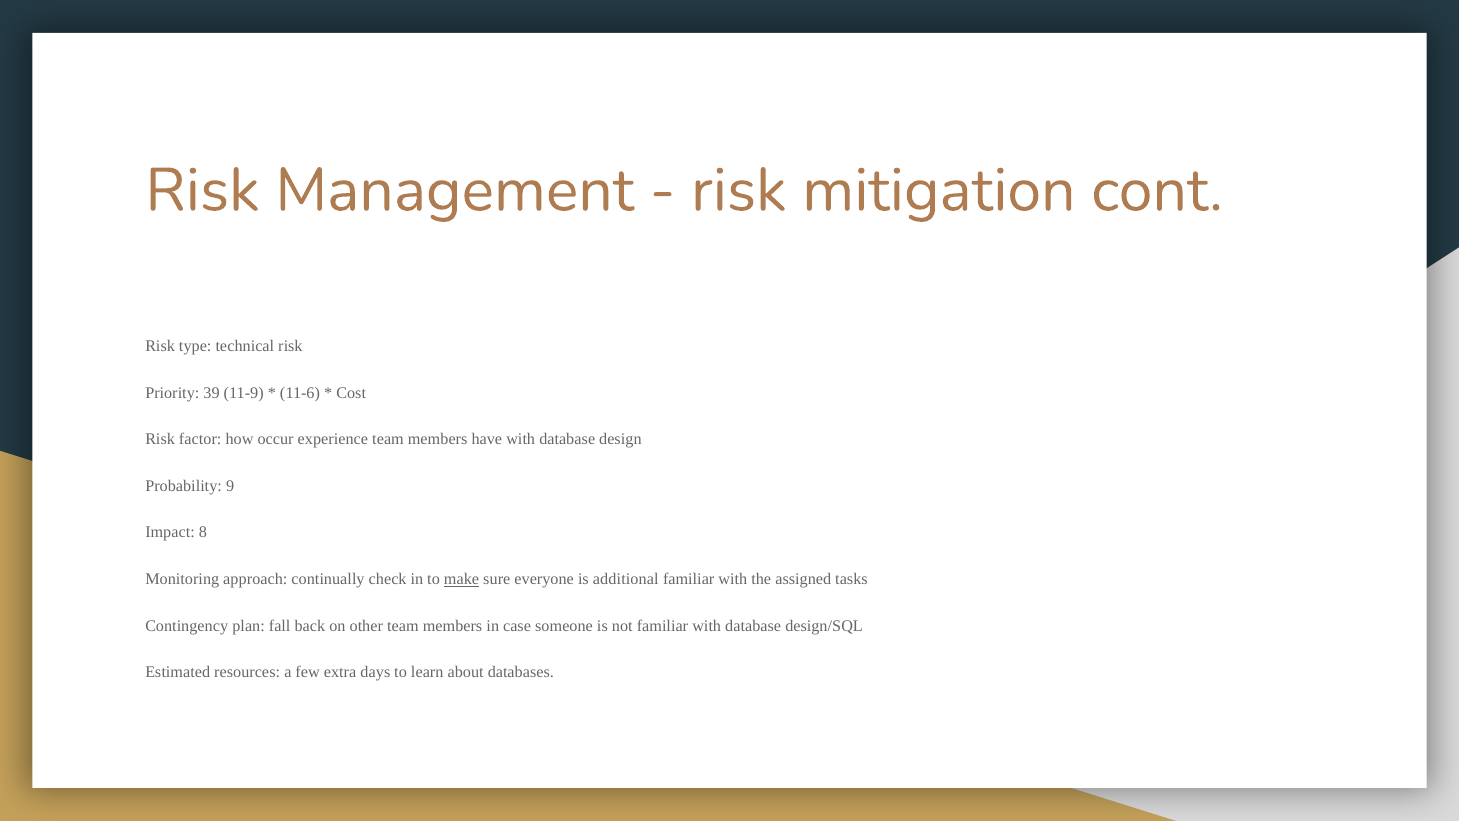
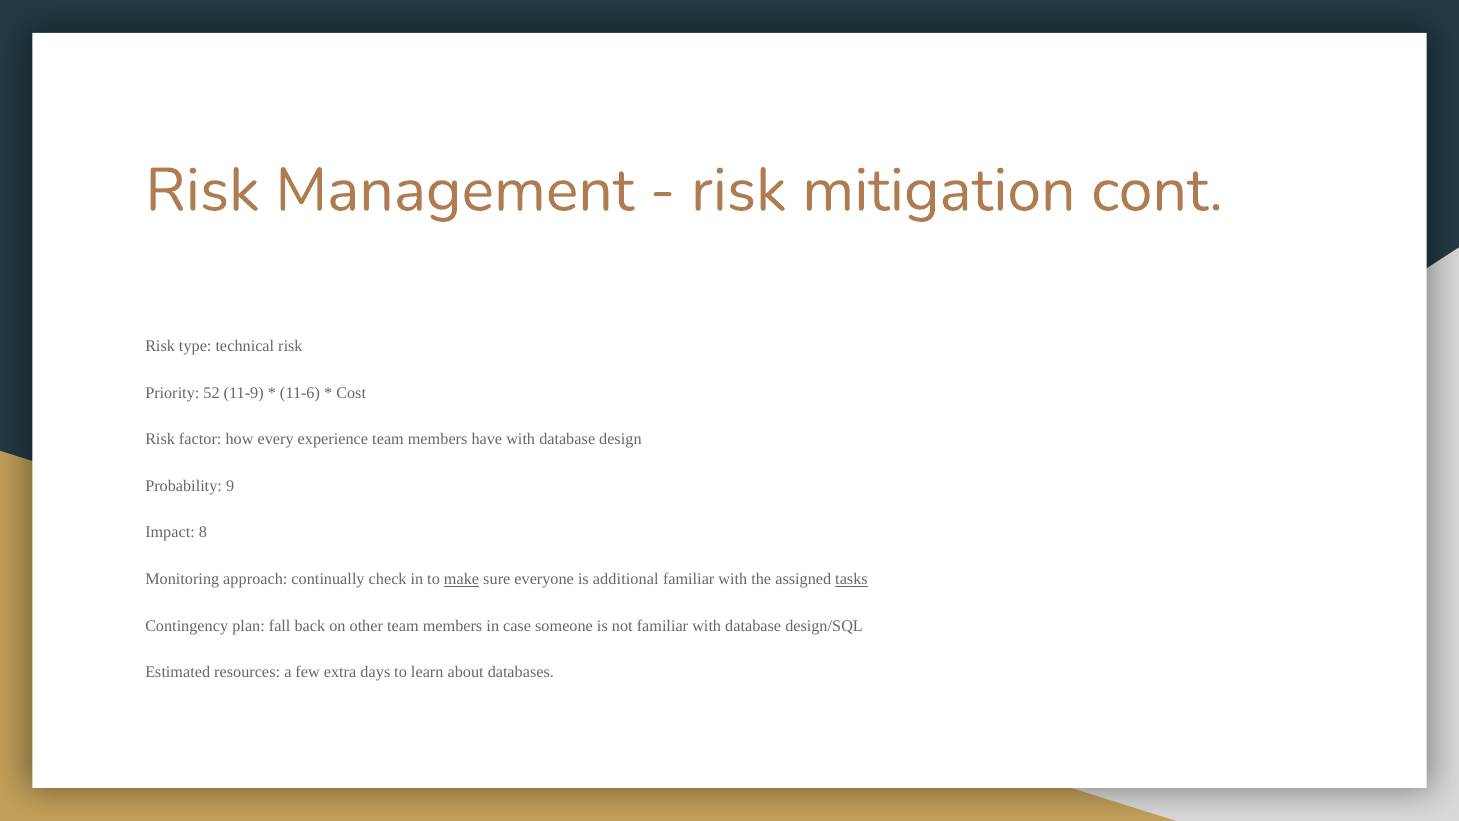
39: 39 -> 52 (212, 393)
occur: occur -> every (276, 439)
tasks underline: none -> present (851, 579)
